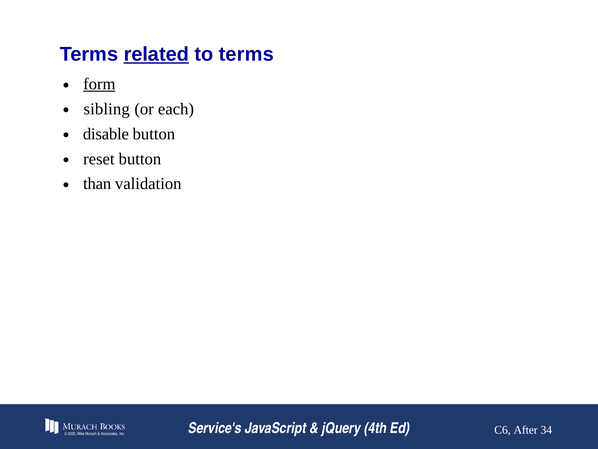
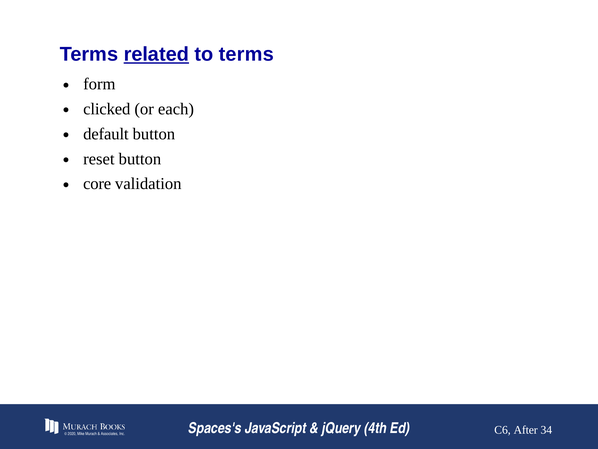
form underline: present -> none (99, 84)
sibling: sibling -> clicked (107, 109)
disable: disable -> default (106, 134)
than: than -> core (97, 184)
Service's: Service's -> Spaces's (215, 428)
